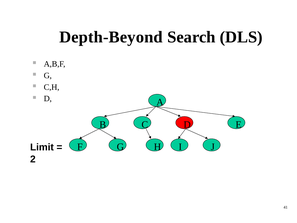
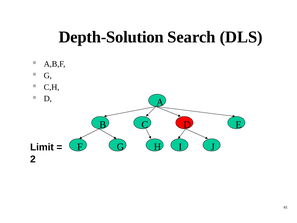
Depth-Beyond: Depth-Beyond -> Depth-Solution (111, 37)
